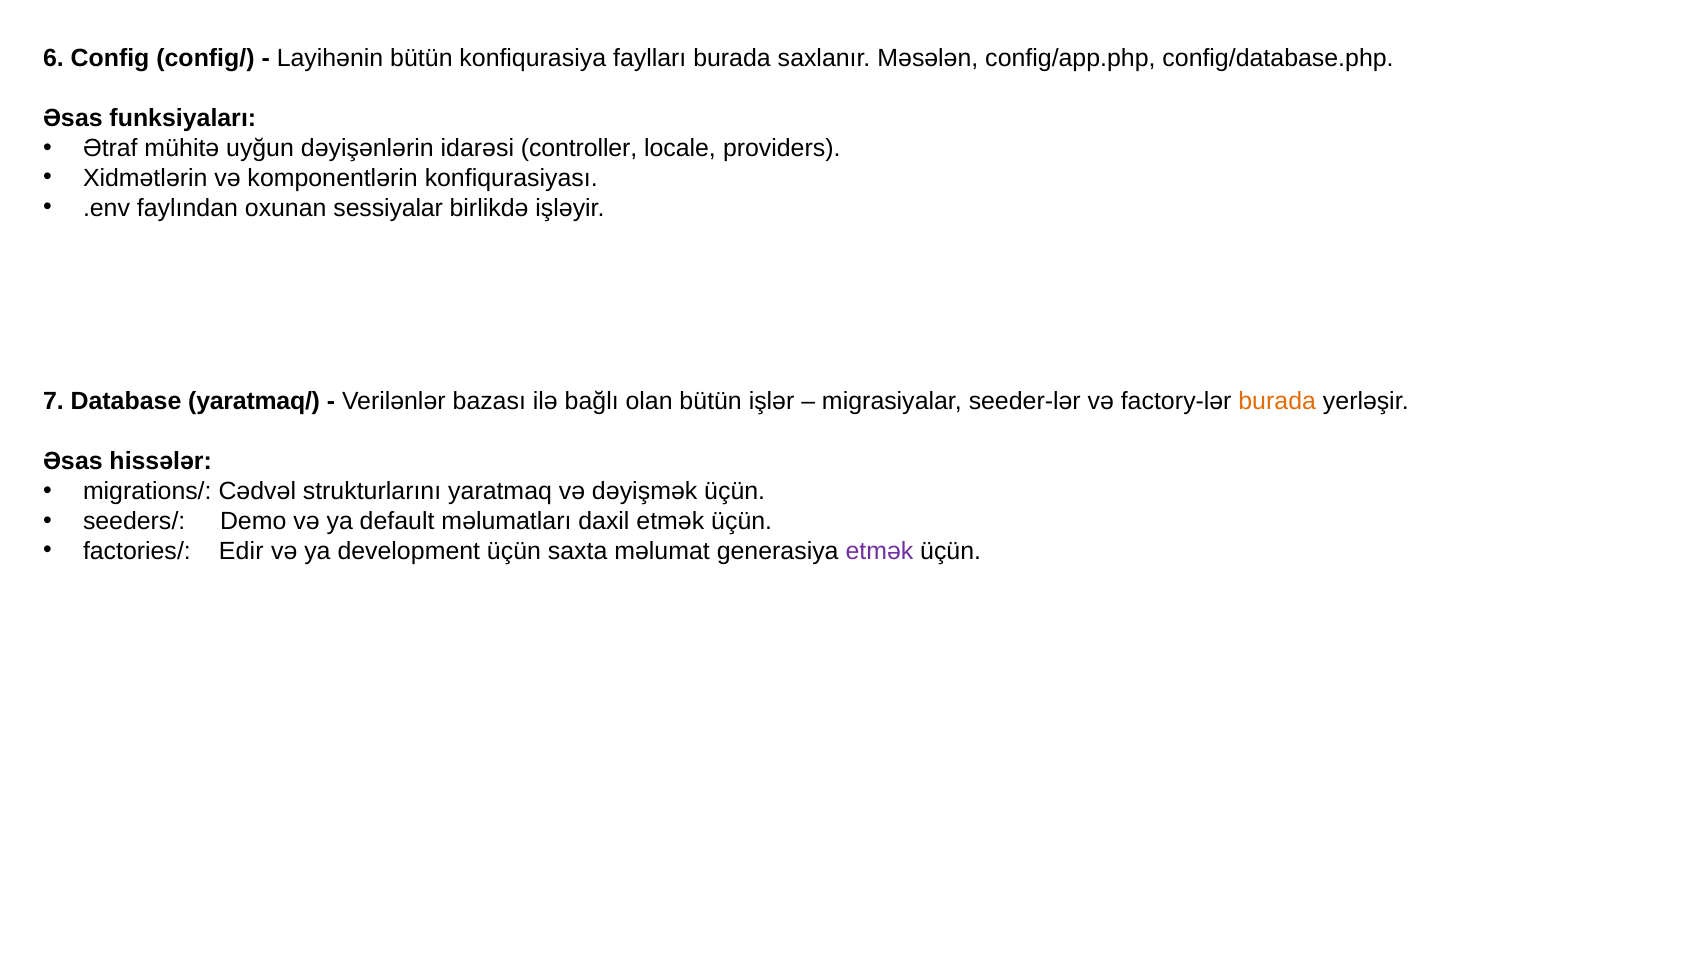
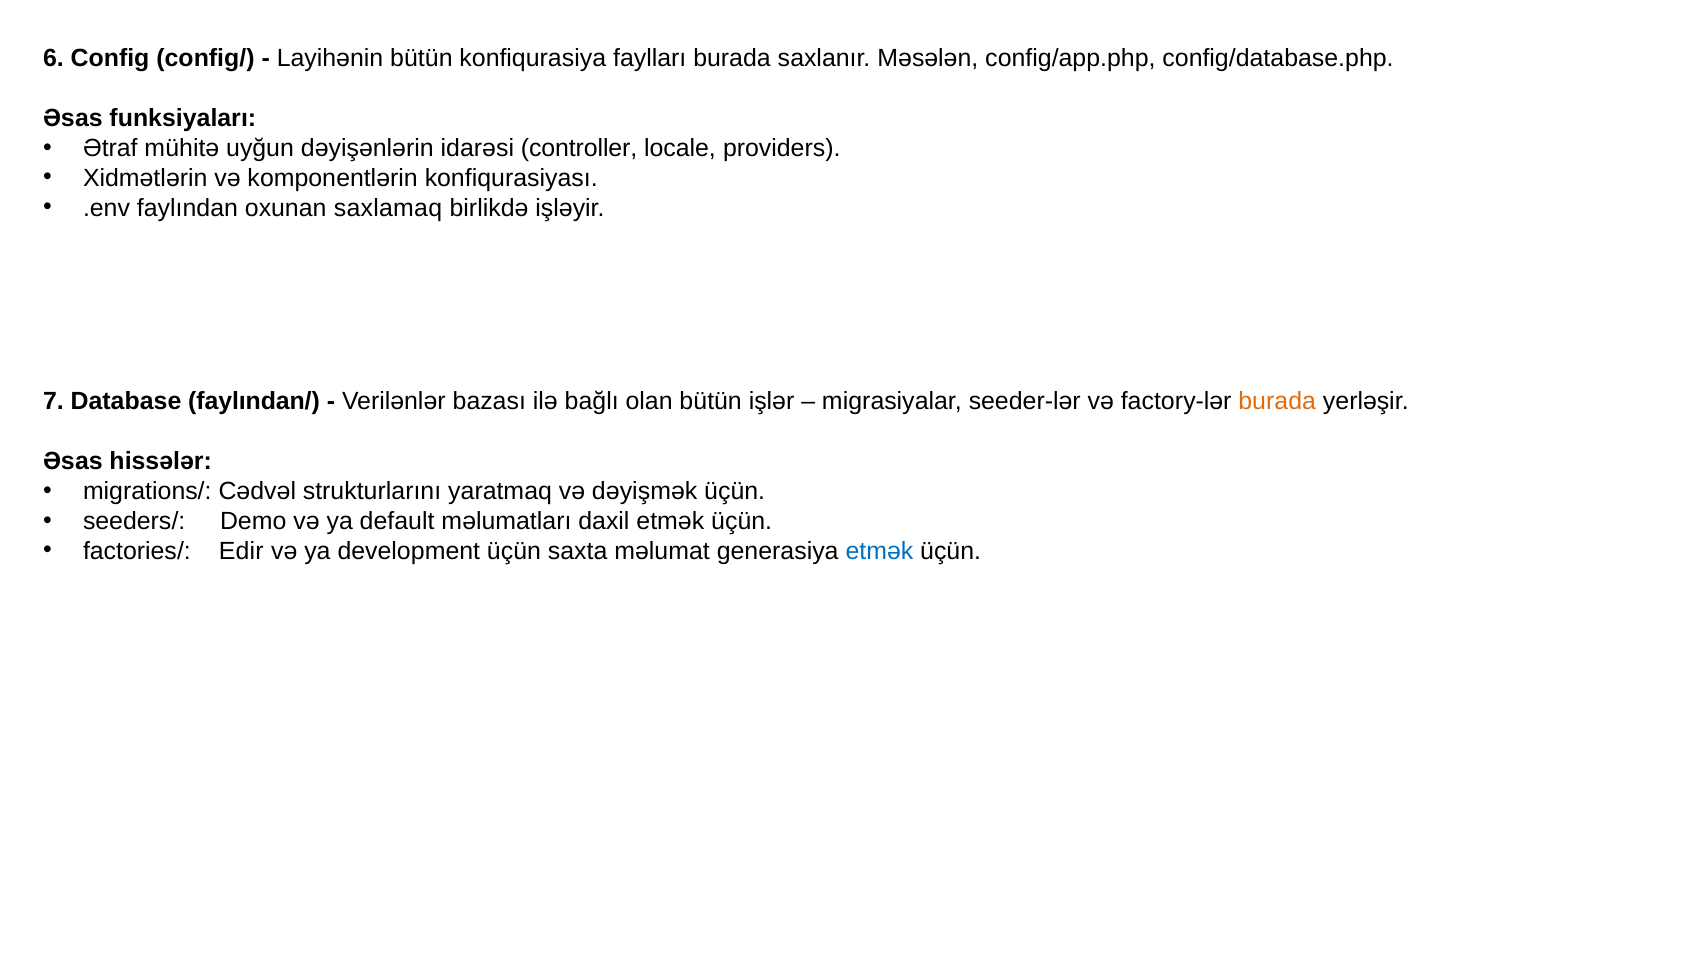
sessiyalar: sessiyalar -> saxlamaq (388, 208)
yaratmaq/: yaratmaq/ -> faylından/ (254, 402)
etmək colour: purple -> blue (879, 551)
